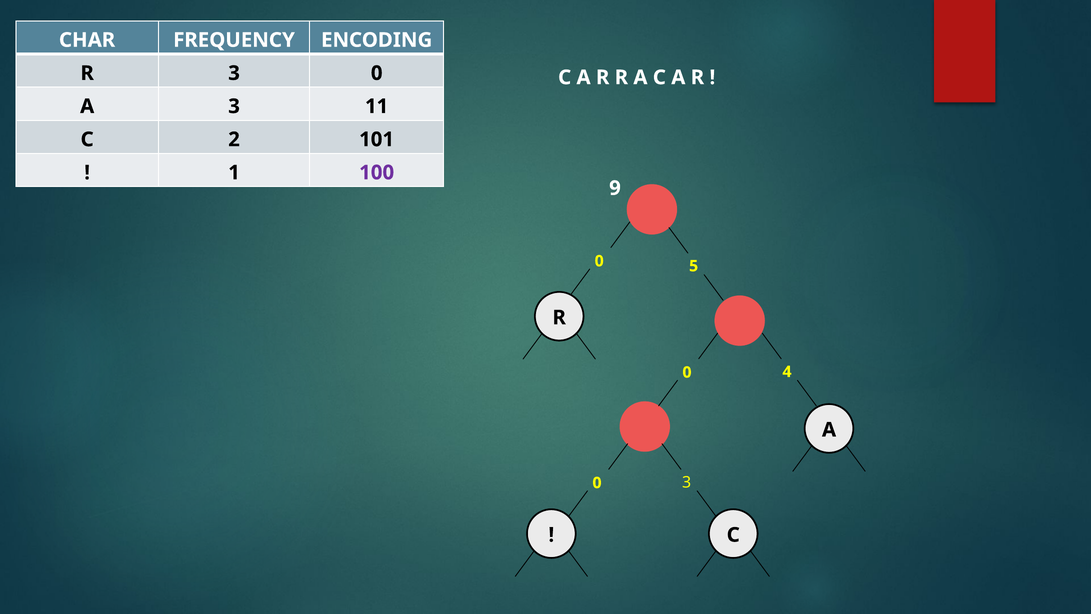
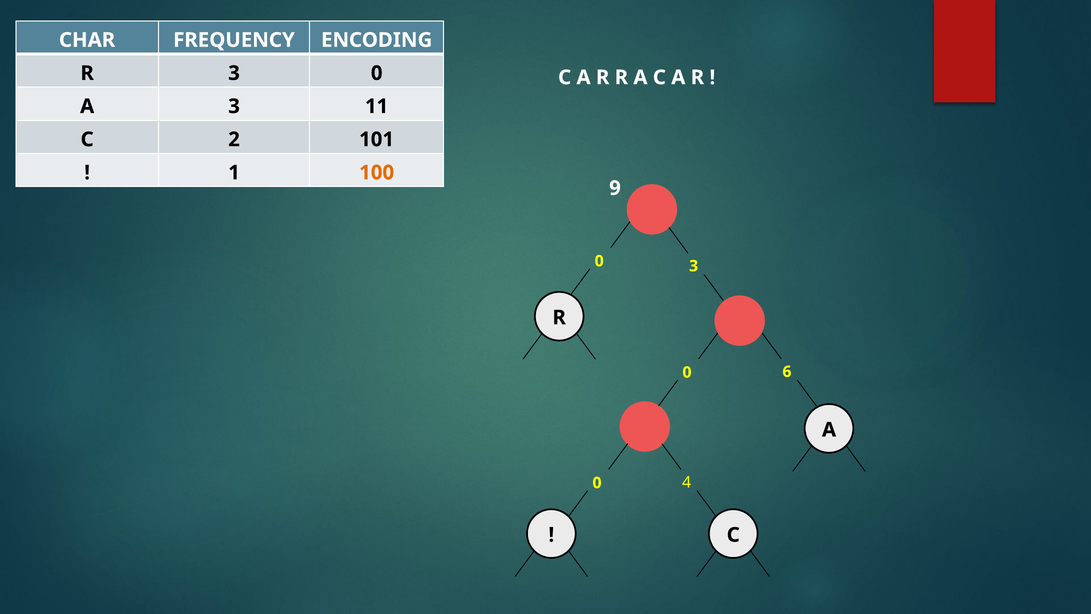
100 colour: purple -> orange (377, 173)
0 5: 5 -> 3 (694, 266)
4: 4 -> 6 (787, 372)
0 3: 3 -> 4 (687, 482)
